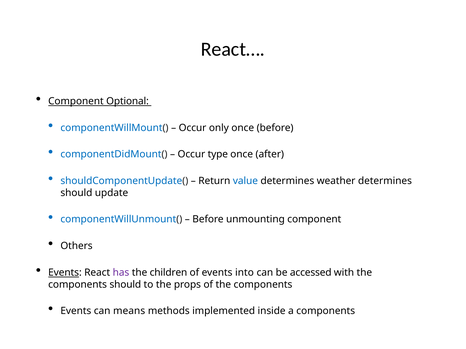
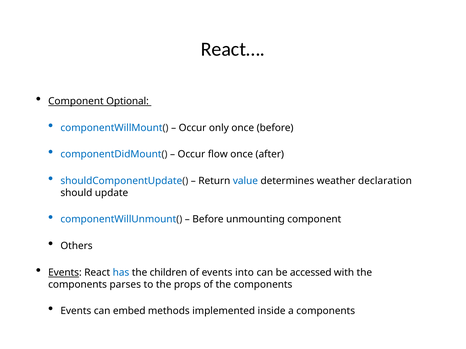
type: type -> flow (218, 155)
weather determines: determines -> declaration (385, 181)
has colour: purple -> blue (121, 273)
components should: should -> parses (125, 285)
means: means -> embed (129, 311)
